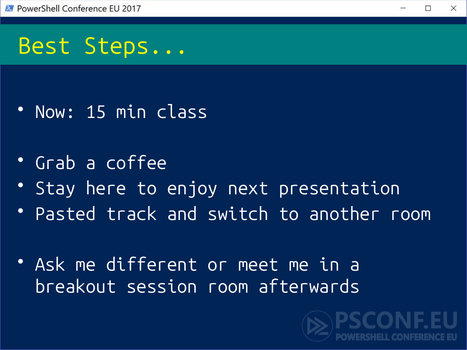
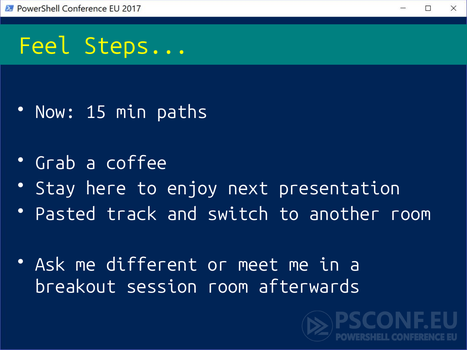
Best: Best -> Feel (45, 46)
class: class -> paths (182, 112)
